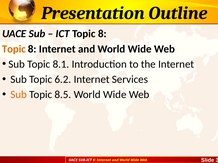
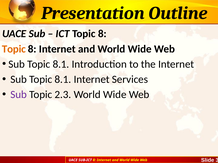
6.2: 6.2 -> 8.1 (63, 80)
Sub colour: orange -> purple (19, 95)
8.5: 8.5 -> 2.3 (63, 95)
